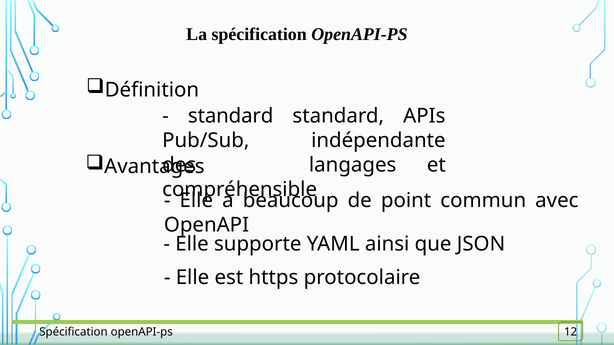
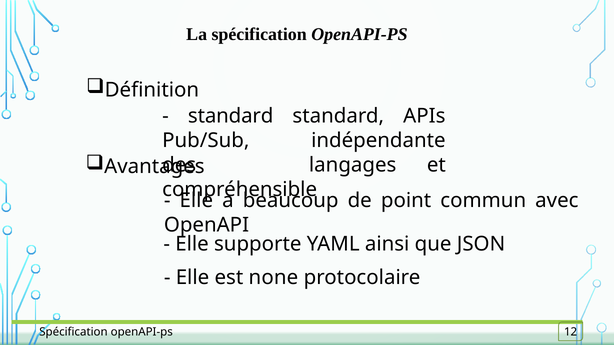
https: https -> none (273, 278)
